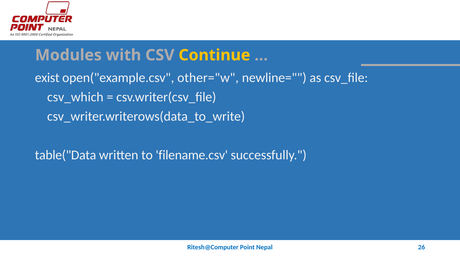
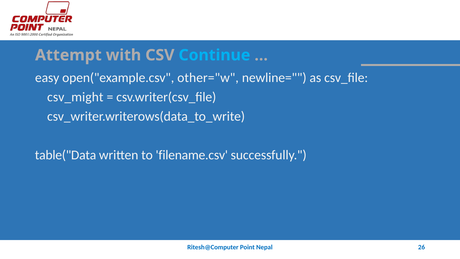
Modules: Modules -> Attempt (68, 55)
Continue colour: yellow -> light blue (214, 55)
exist: exist -> easy (47, 78)
csv_which: csv_which -> csv_might (75, 97)
